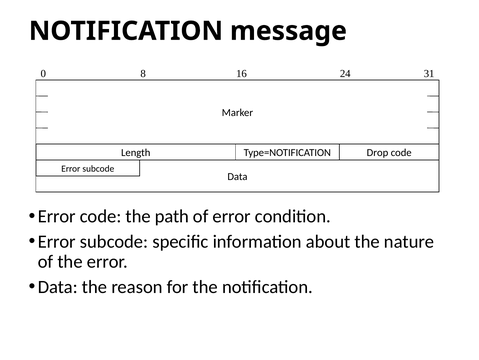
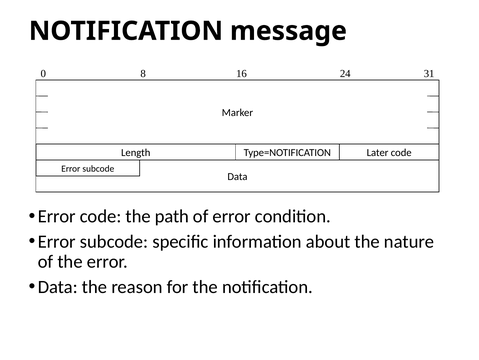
Drop: Drop -> Later (378, 152)
